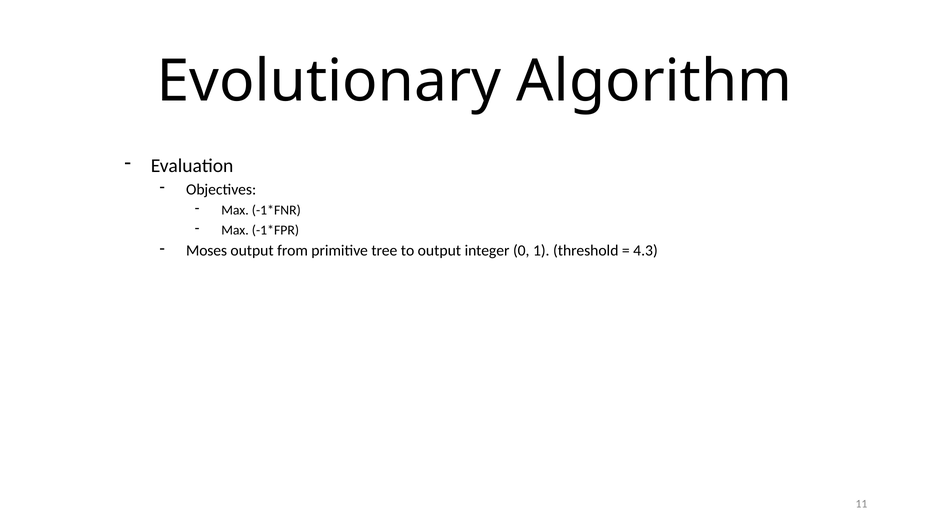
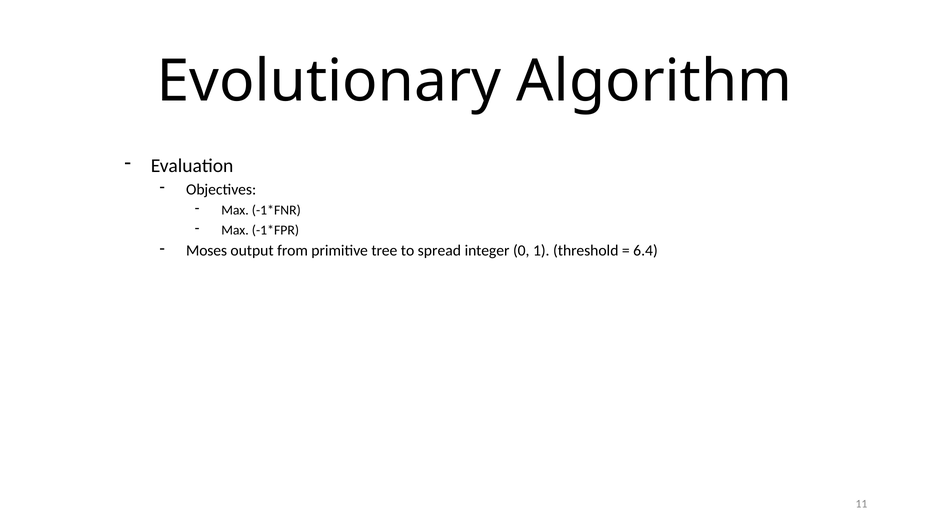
to output: output -> spread (439, 251)
4.3: 4.3 -> 6.4 (645, 251)
